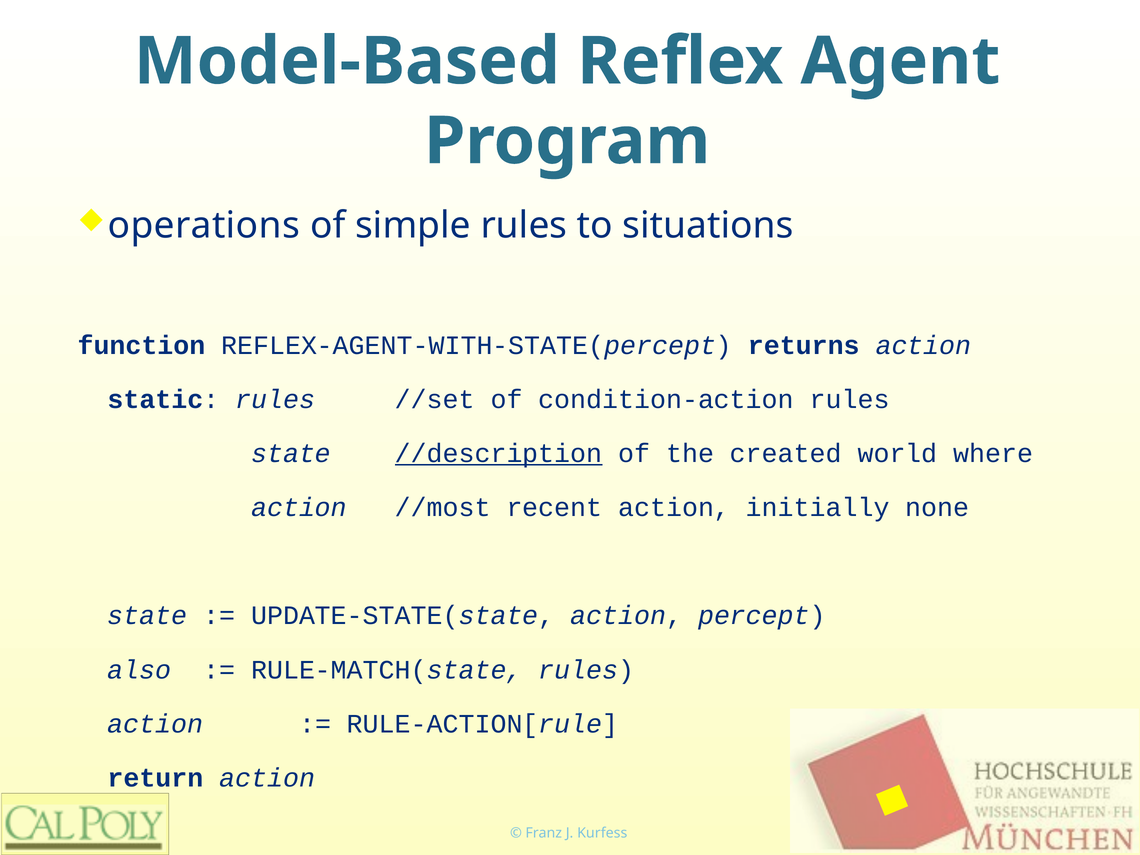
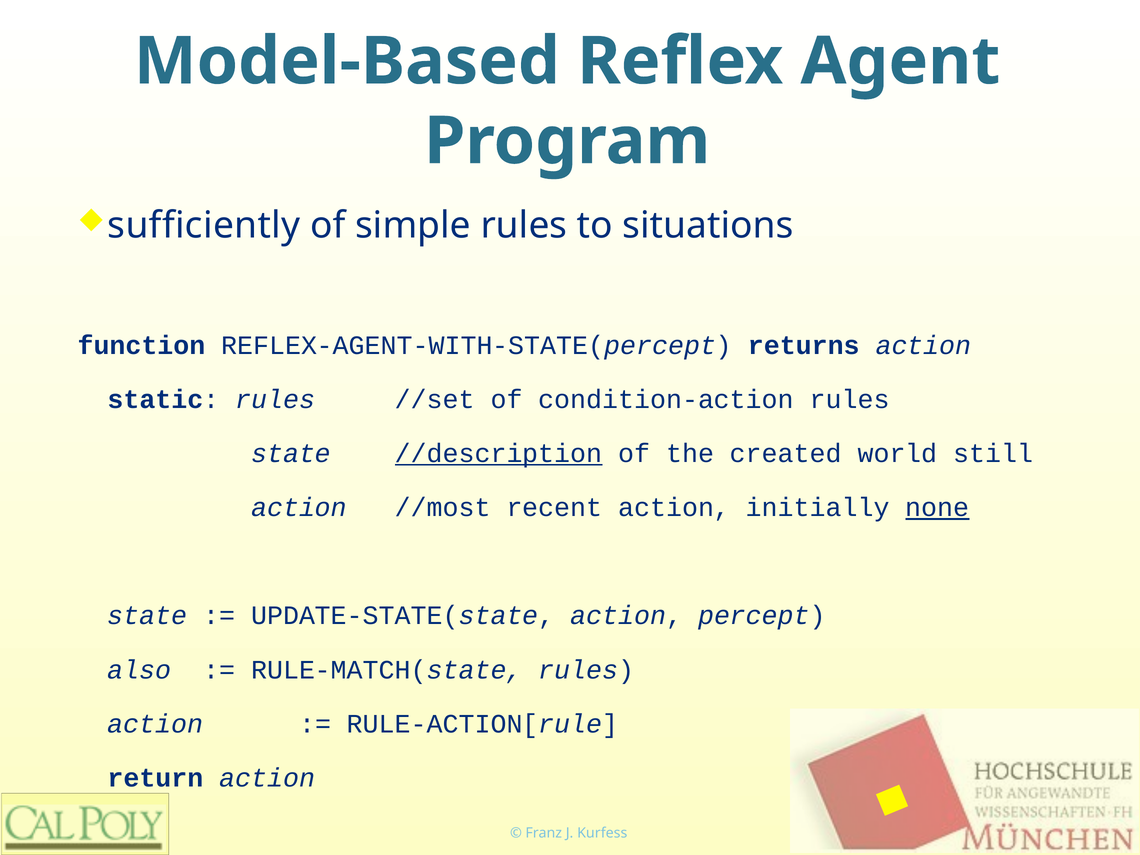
operations: operations -> sufficiently (204, 226)
where: where -> still (993, 454)
none underline: none -> present (937, 508)
